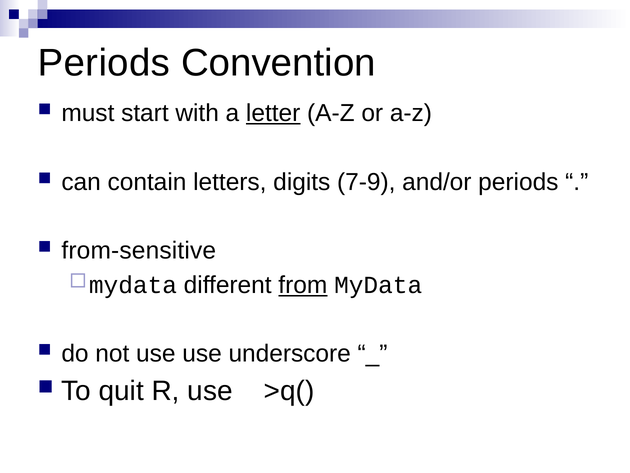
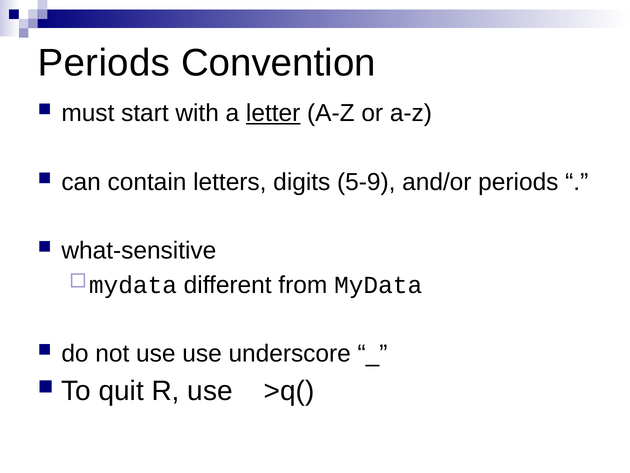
7-9: 7-9 -> 5-9 (366, 182)
from-sensitive: from-sensitive -> what-sensitive (139, 250)
from underline: present -> none (303, 285)
